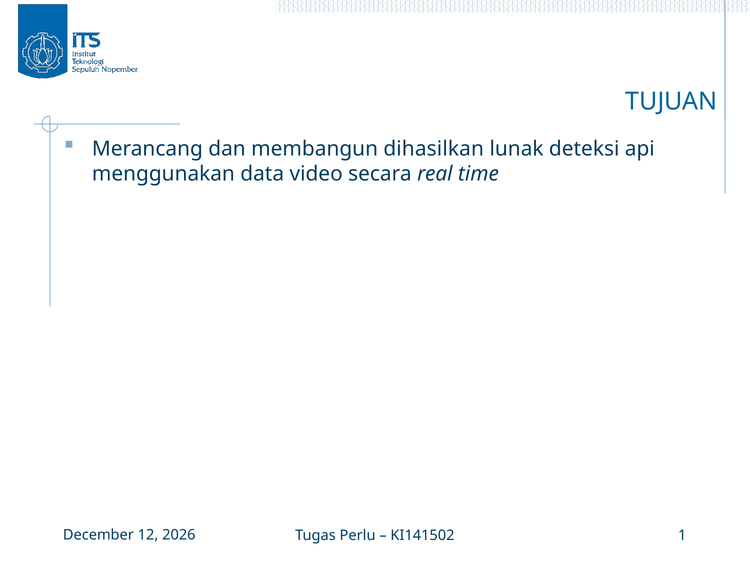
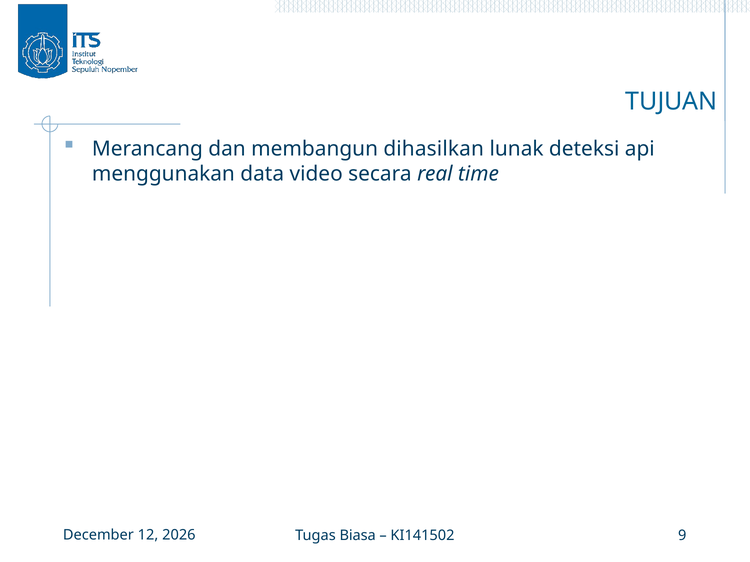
Perlu: Perlu -> Biasa (358, 536)
1: 1 -> 9 (682, 536)
